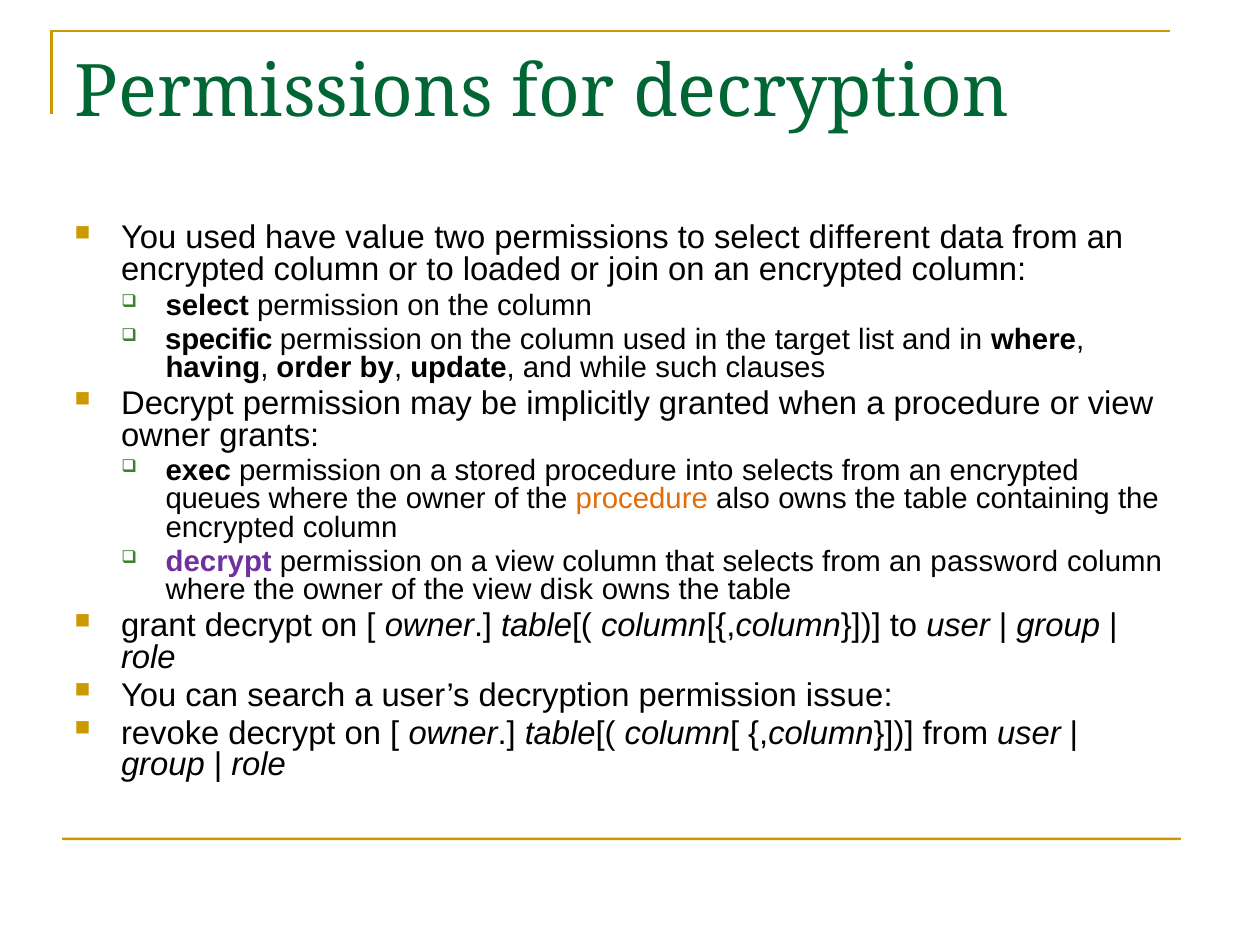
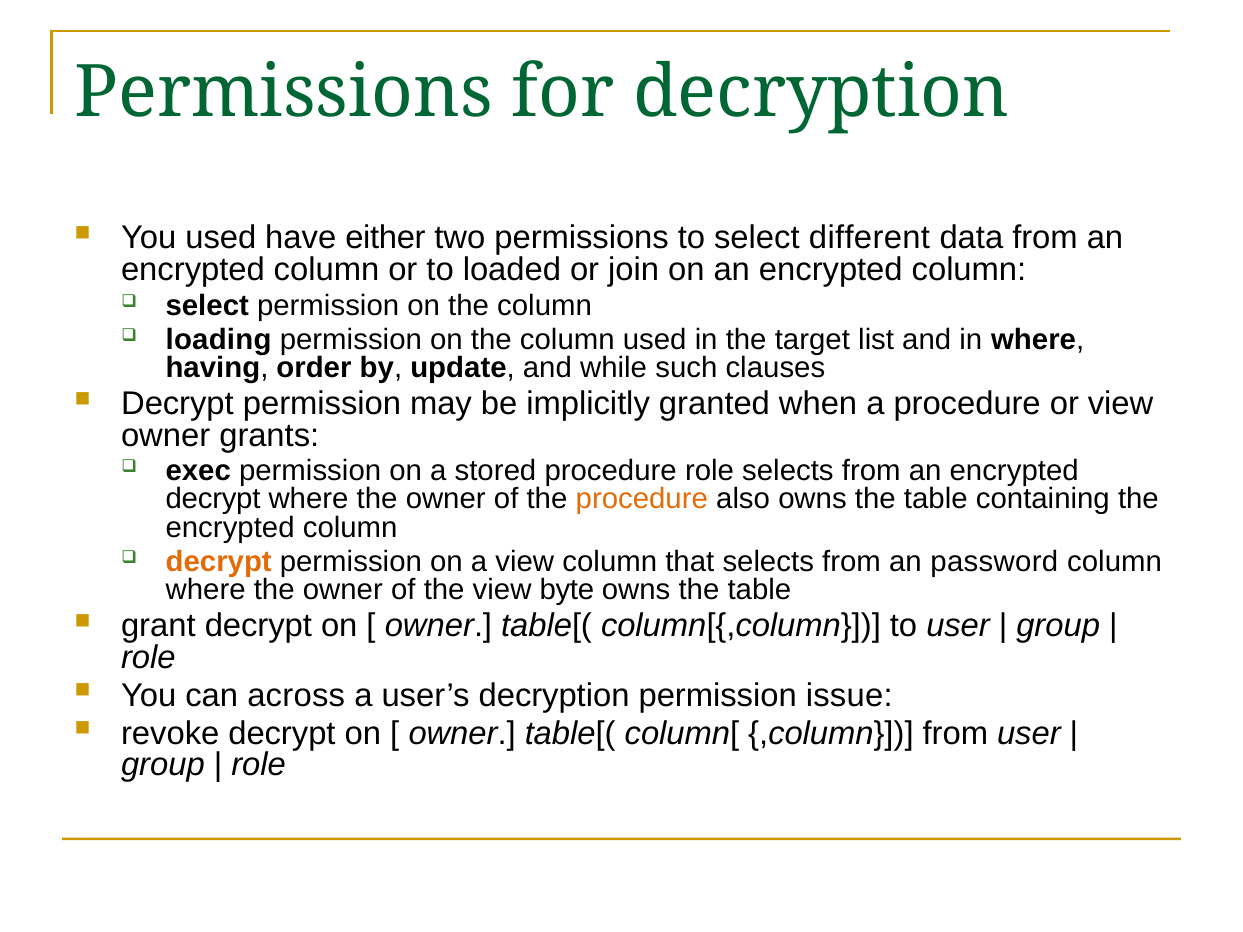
value: value -> either (385, 238)
specific: specific -> loading (219, 339)
procedure into: into -> role (710, 471)
queues: queues -> decrypt (213, 499)
decrypt colour: purple -> orange (219, 562)
disk: disk -> byte (567, 590)
search: search -> across (296, 696)
